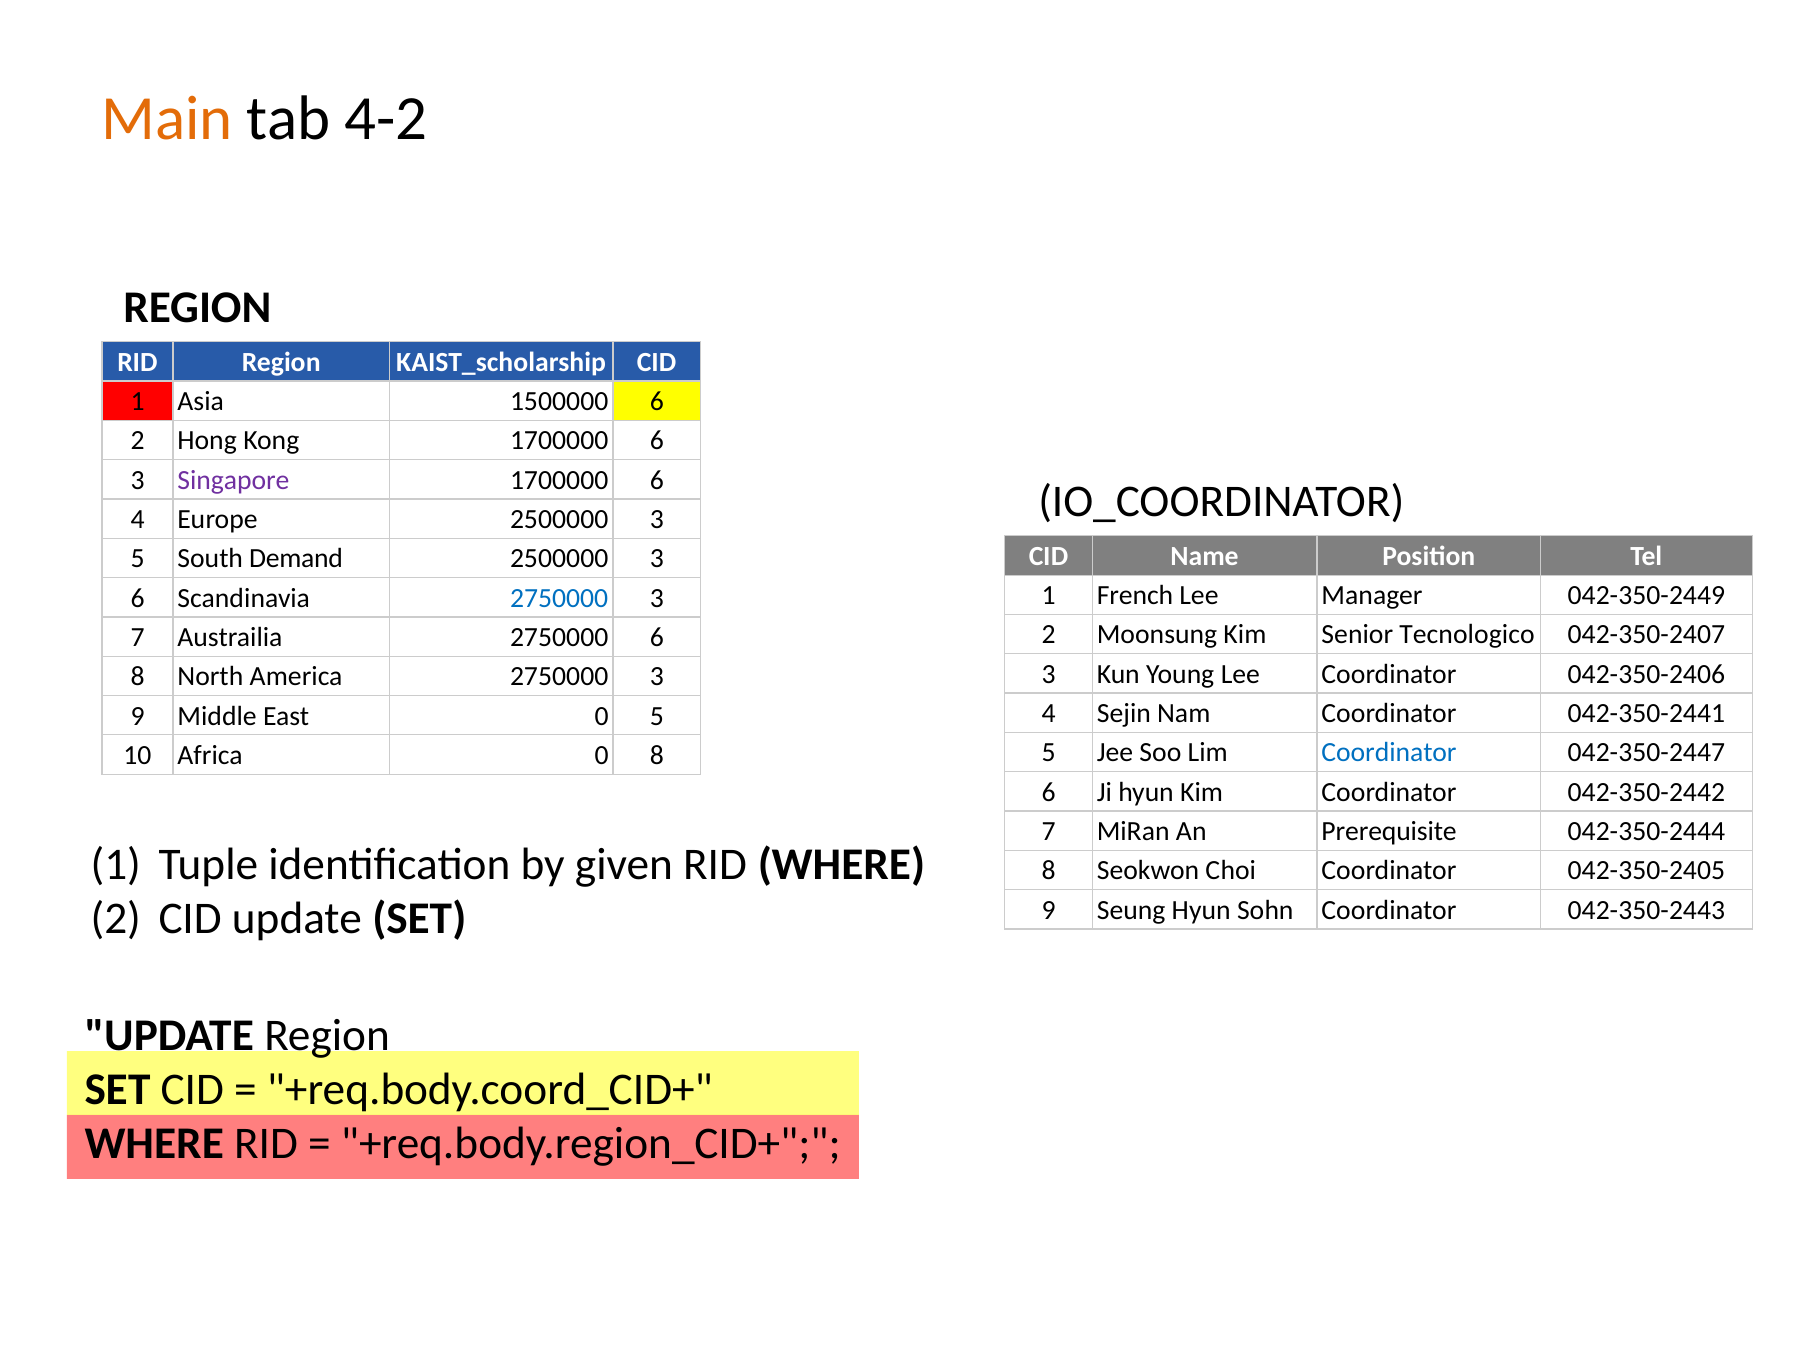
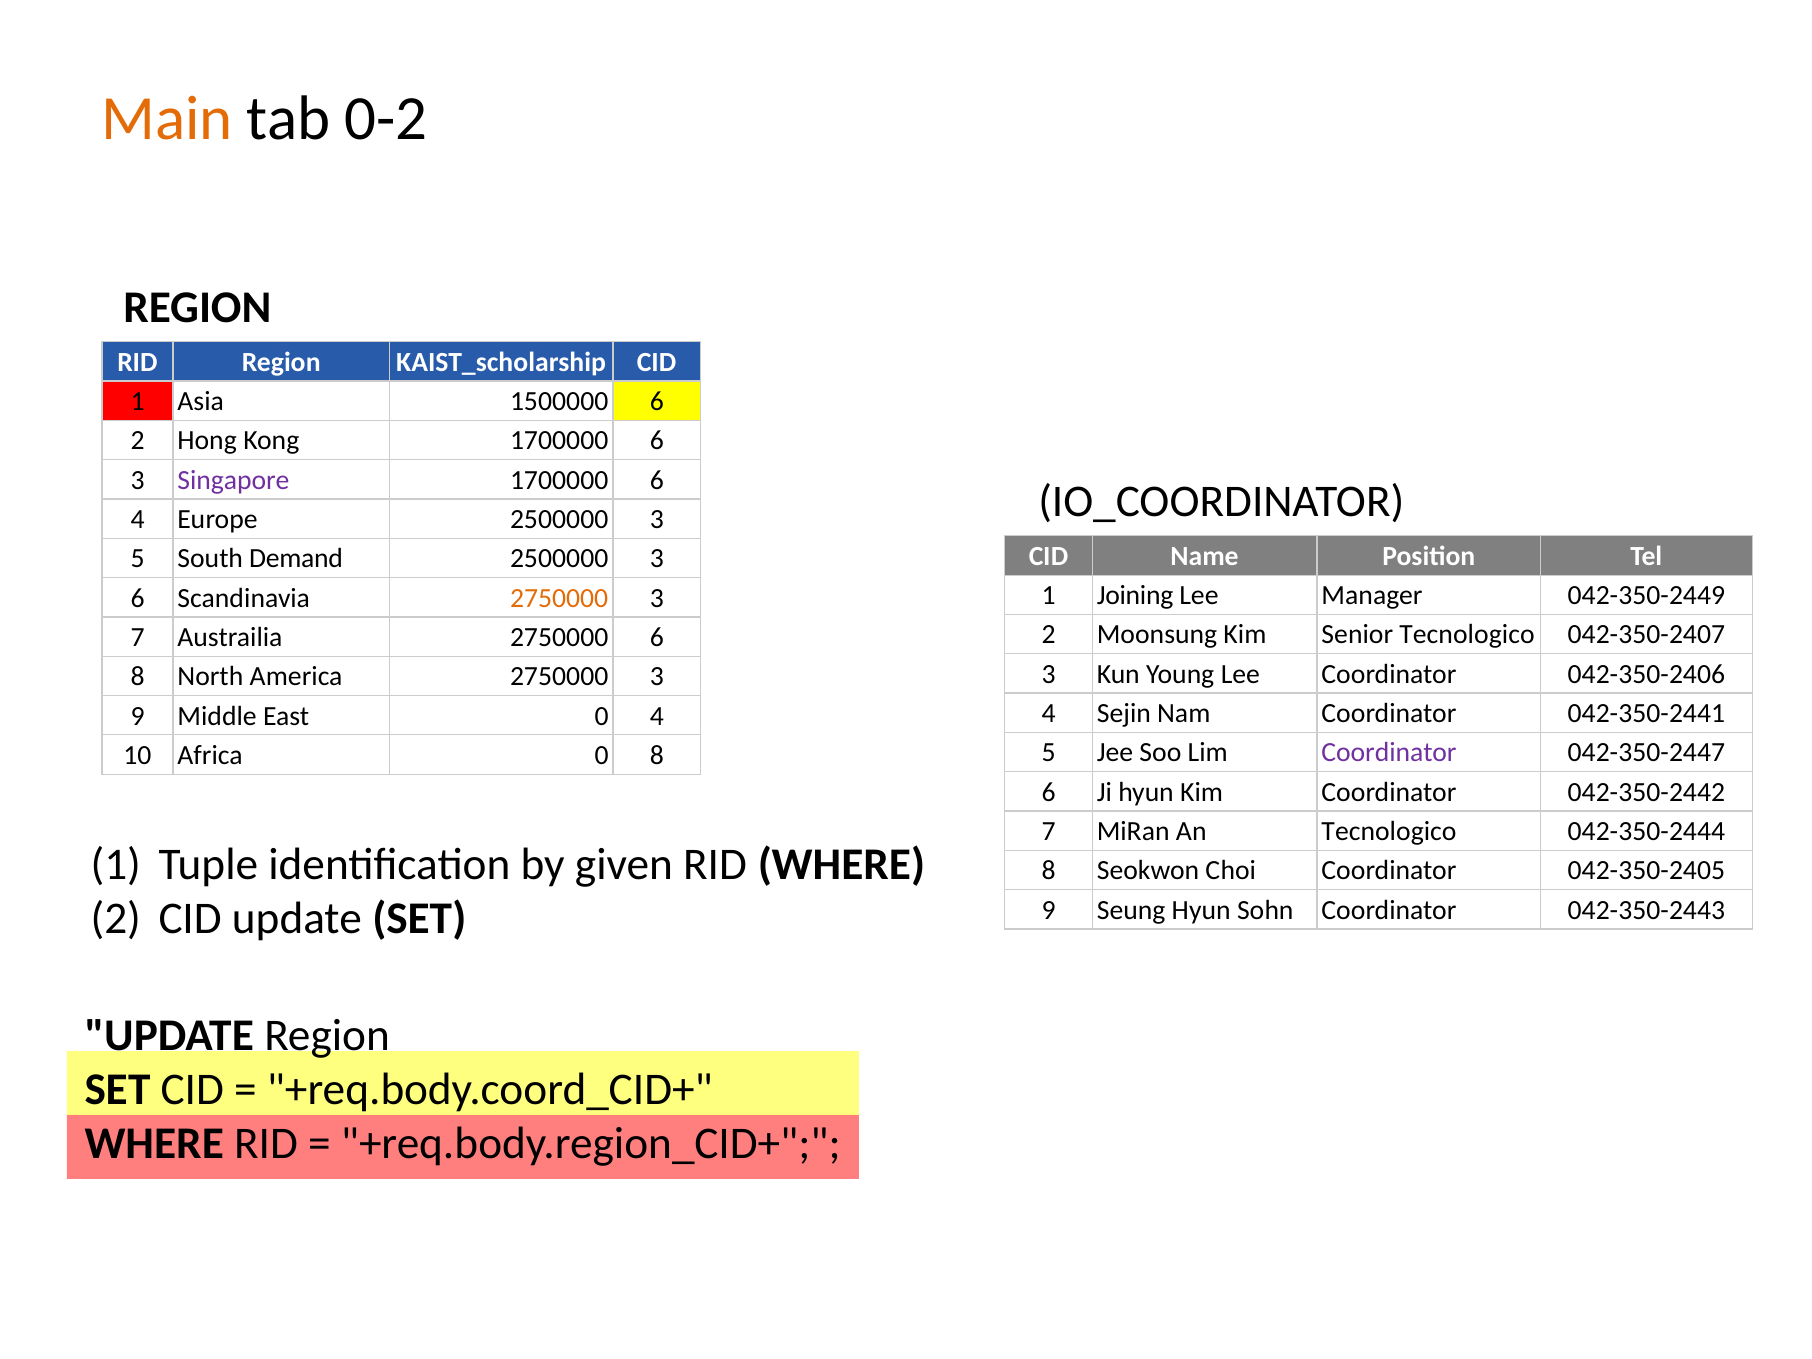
4-2: 4-2 -> 0-2 (386, 119)
French: French -> Joining (1135, 596)
2750000 colour: blue -> orange (559, 598)
0 5: 5 -> 4 (657, 716)
Coordinator colour: blue -> purple (1389, 753)
An Prerequisite: Prerequisite -> Tecnologico (1389, 831)
